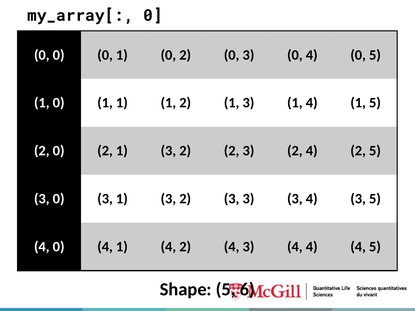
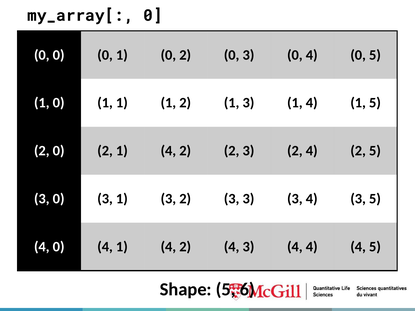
0 2 1 3: 3 -> 4 (168, 151)
